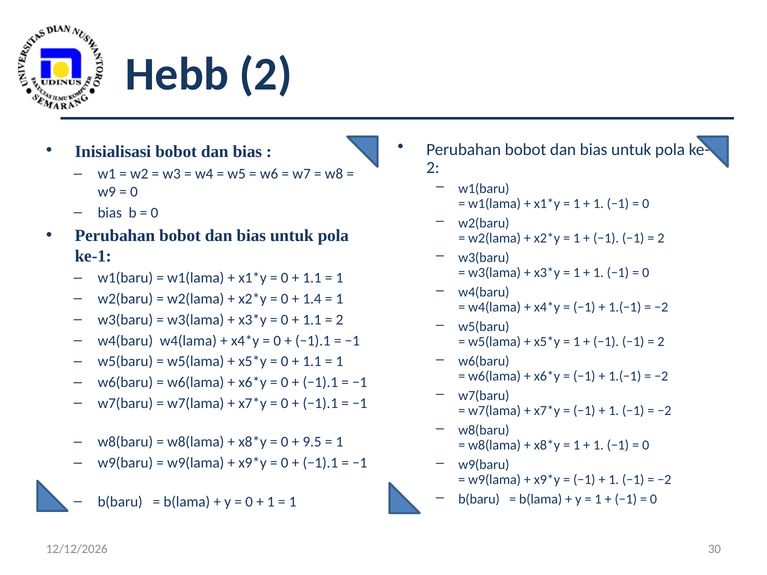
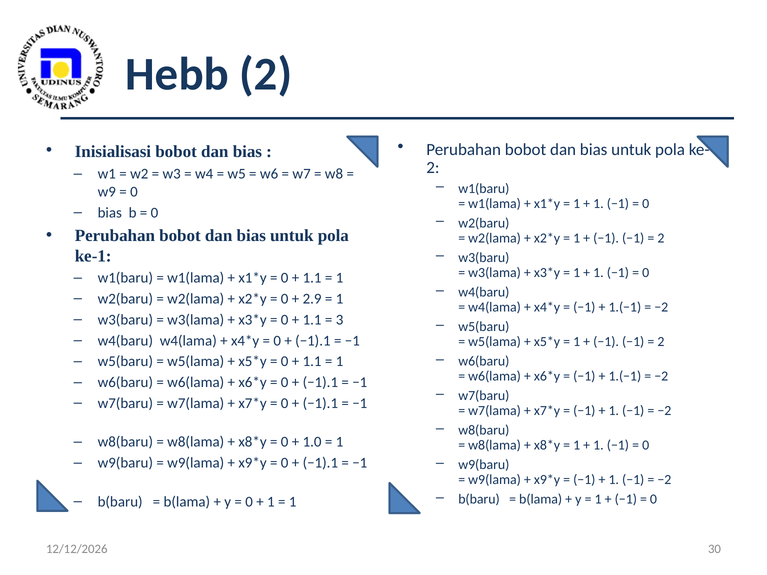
1.4: 1.4 -> 2.9 (312, 299)
2: 2 -> 3 (340, 320)
9.5: 9.5 -> 1.0 (312, 442)
